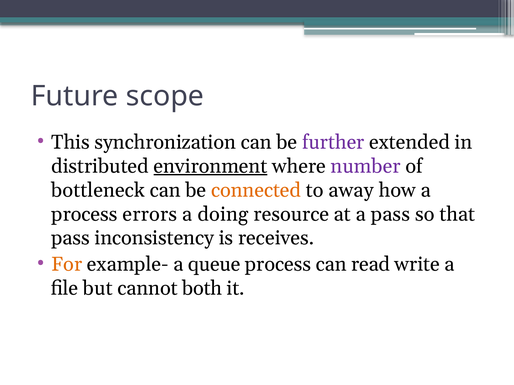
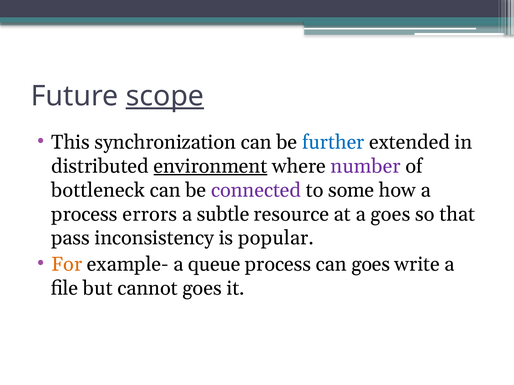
scope underline: none -> present (165, 96)
further colour: purple -> blue (333, 142)
connected colour: orange -> purple (256, 190)
away: away -> some (351, 190)
doing: doing -> subtle (223, 214)
a pass: pass -> goes (390, 214)
receives: receives -> popular (276, 238)
can read: read -> goes (371, 265)
cannot both: both -> goes (202, 289)
